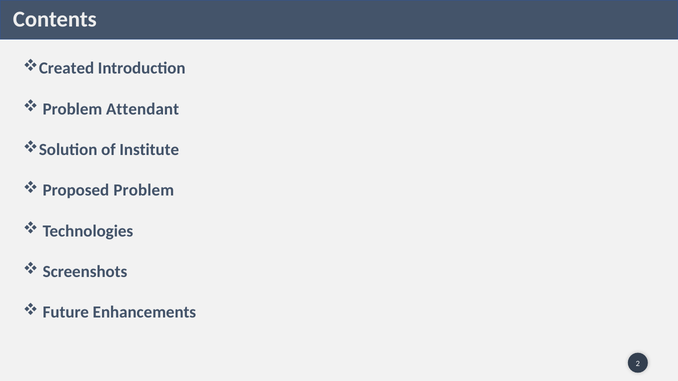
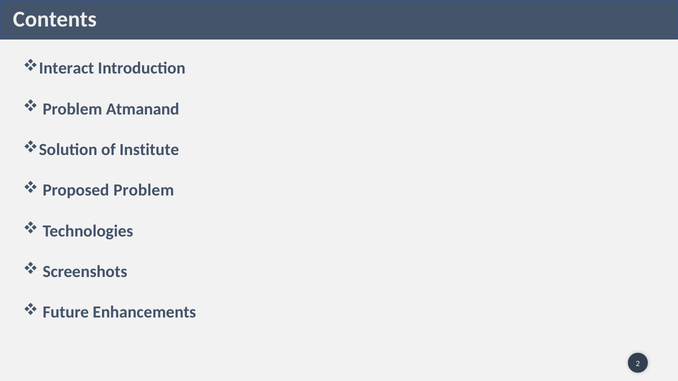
Created: Created -> Interact (66, 68)
Attendant: Attendant -> Atmanand (143, 109)
